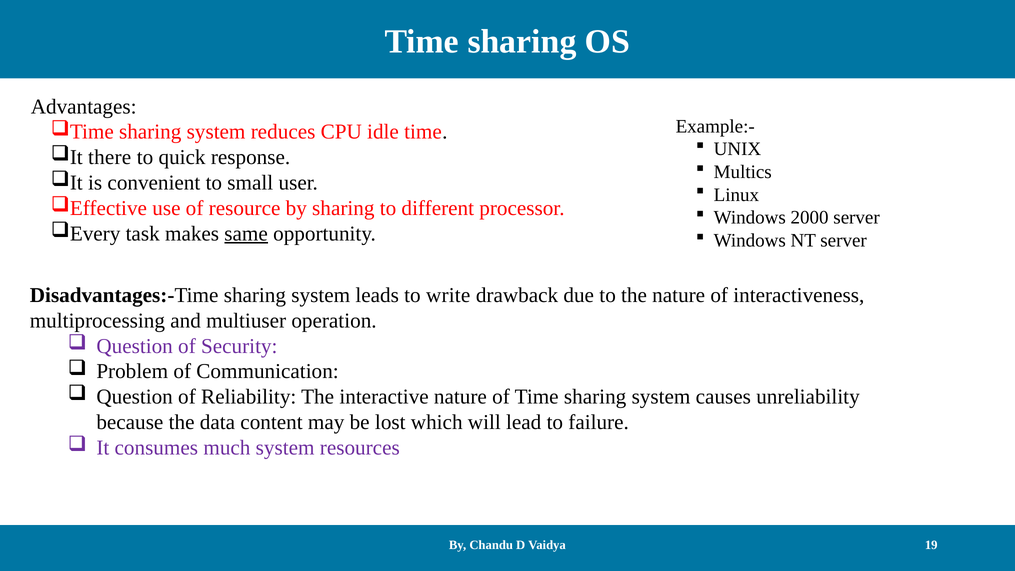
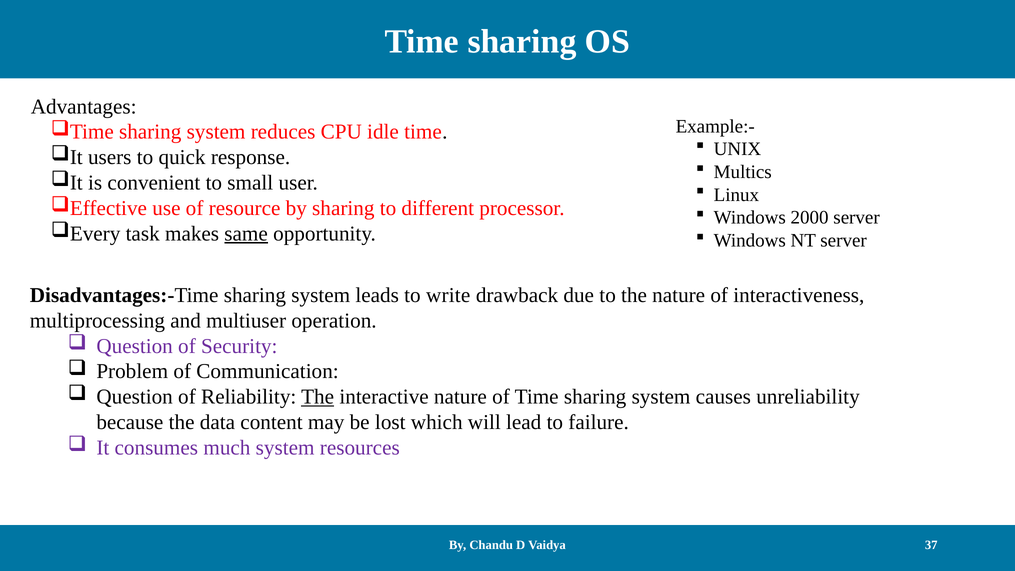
there: there -> users (110, 157)
The underline: none -> present (318, 397)
19: 19 -> 37 (931, 545)
